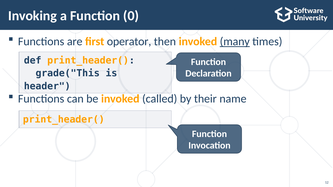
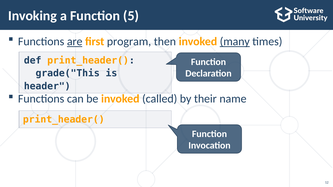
0: 0 -> 5 (131, 16)
are underline: none -> present (75, 42)
operator: operator -> program (129, 42)
